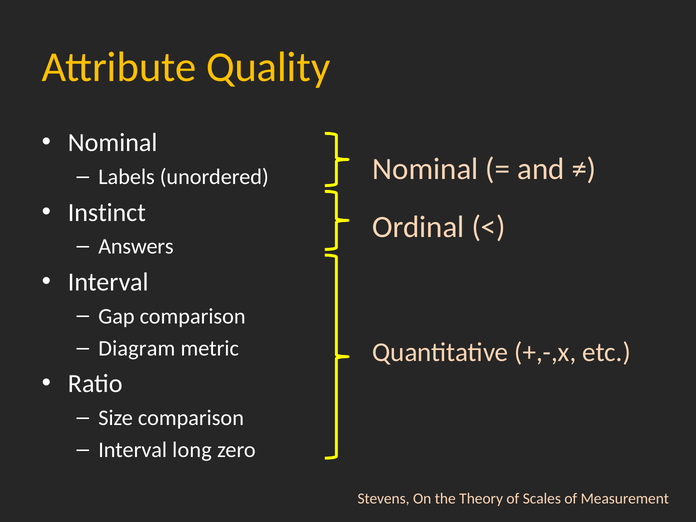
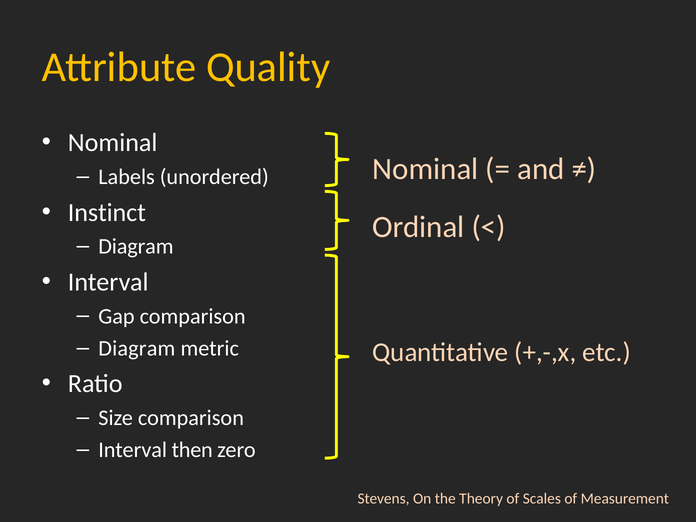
Answers: Answers -> Diagram (136, 247)
long: long -> then (192, 450)
